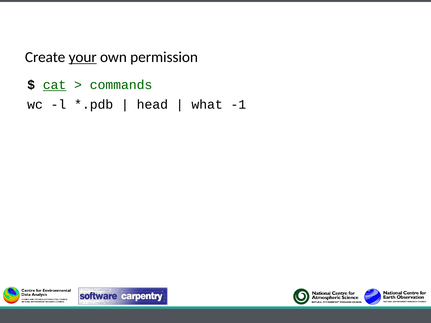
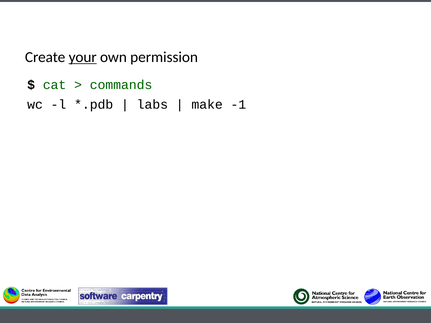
cat underline: present -> none (55, 85)
head: head -> labs (152, 105)
what: what -> make (207, 105)
